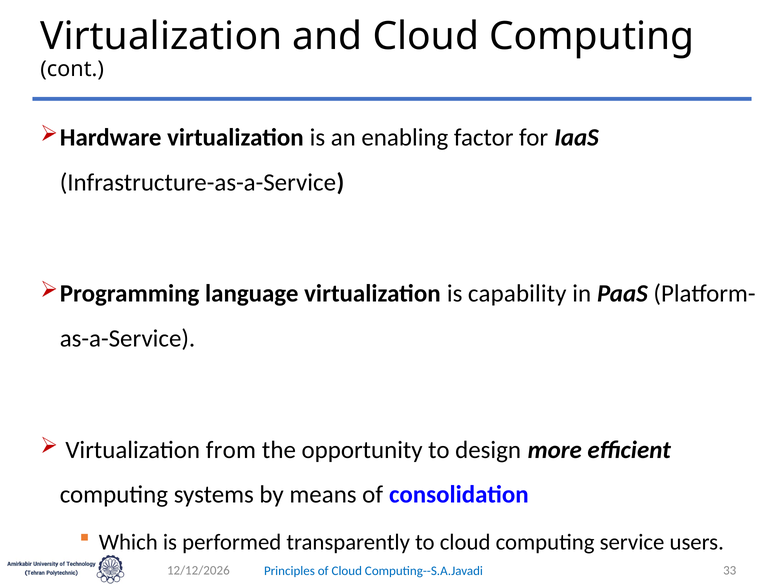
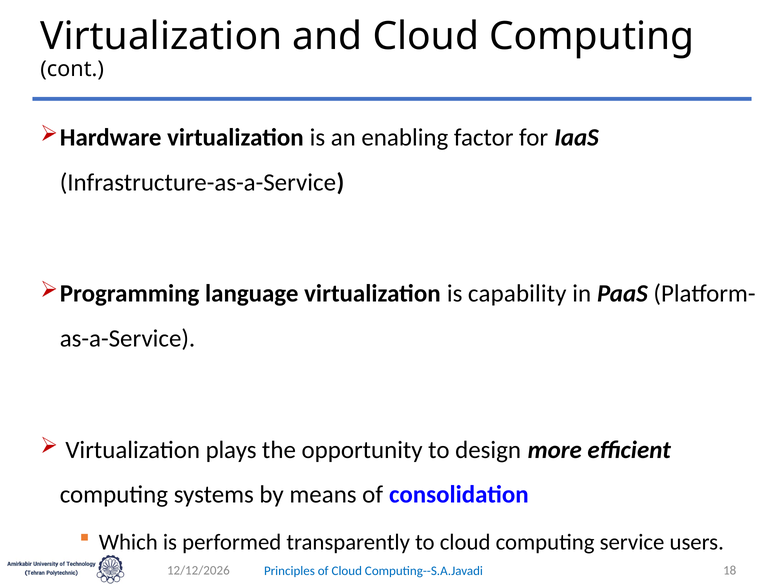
from: from -> plays (231, 450)
33: 33 -> 18 (730, 571)
